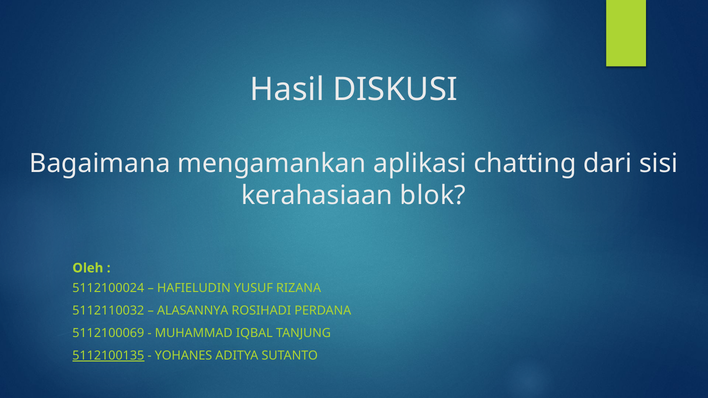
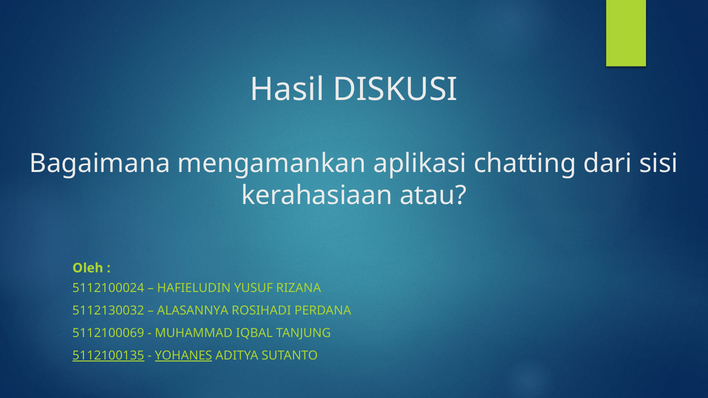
blok: blok -> atau (433, 196)
5112110032: 5112110032 -> 5112130032 (108, 311)
YOHANES underline: none -> present (184, 356)
